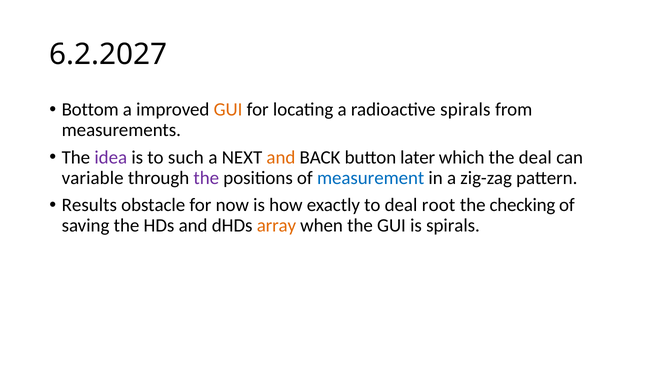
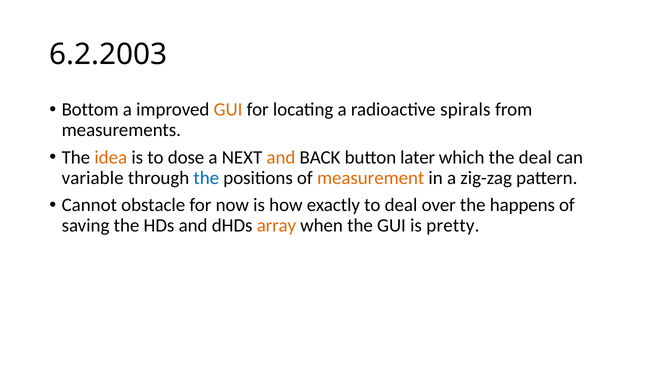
6.2.2027: 6.2.2027 -> 6.2.2003 (108, 55)
idea colour: purple -> orange (111, 157)
such: such -> dose (186, 157)
the colour: purple -> blue (206, 178)
measurement colour: blue -> orange (371, 178)
Results: Results -> Cannot (89, 205)
root: root -> over (439, 205)
checking: checking -> happens (522, 205)
is spirals: spirals -> pretty (453, 225)
